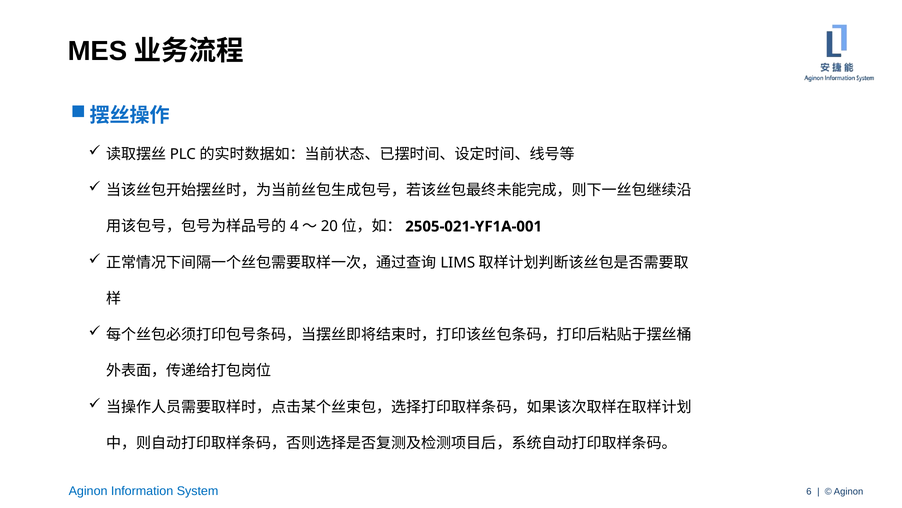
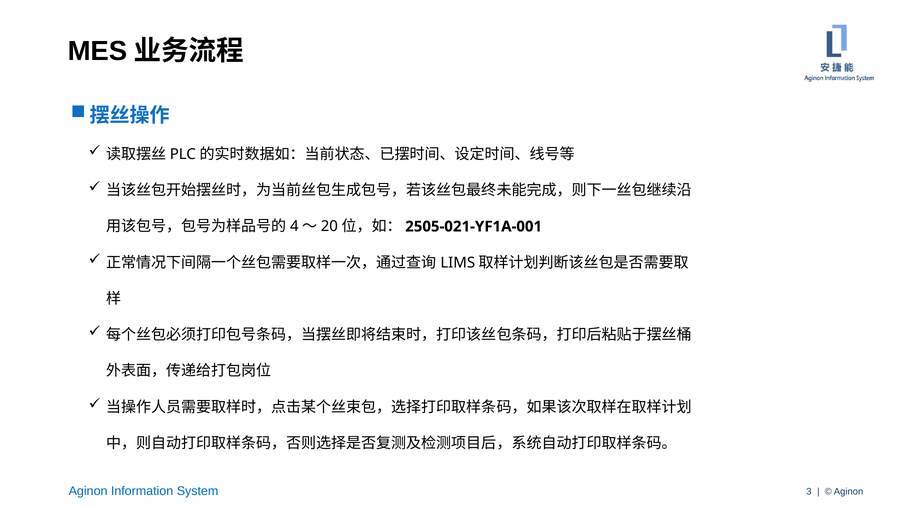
6: 6 -> 3 (809, 491)
